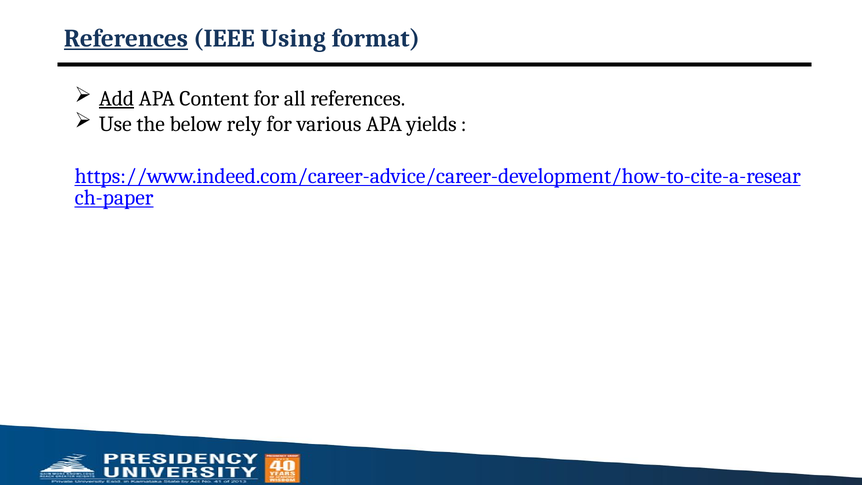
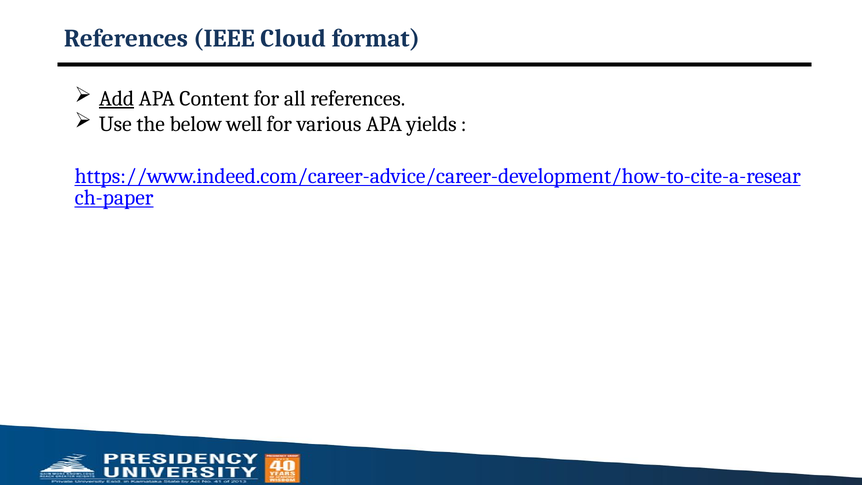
References underline: present -> none (126, 38)
Using: Using -> Cloud (293, 38)
rely: rely -> well (244, 124)
